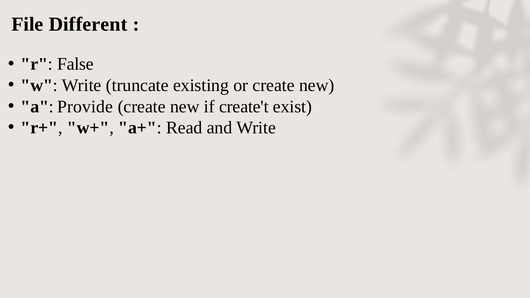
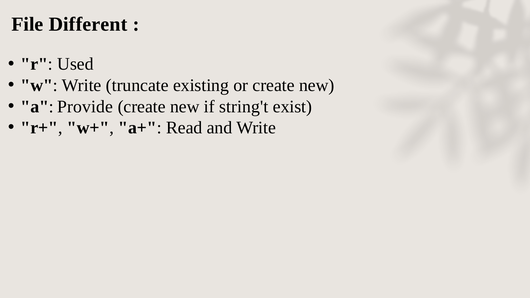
False: False -> Used (75, 64)
create't: create't -> string't (244, 107)
